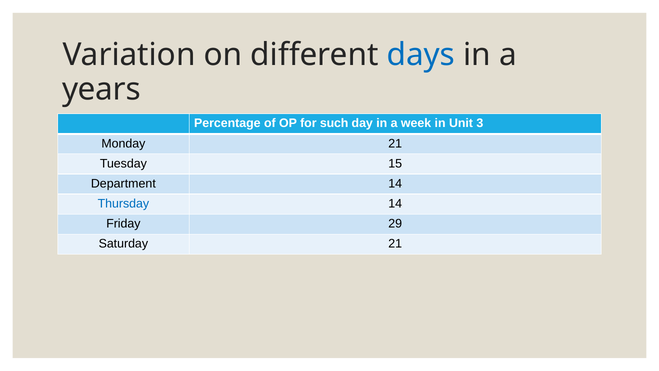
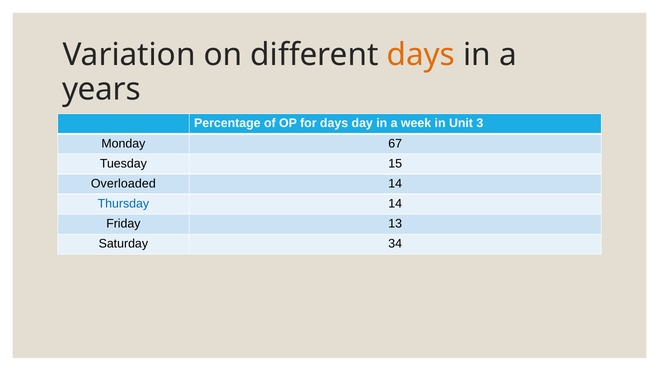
days colour: blue -> orange (421, 55)
for such: such -> days (334, 123)
Monday 21: 21 -> 67 (395, 143)
Department: Department -> Overloaded (123, 183)
29: 29 -> 13 (395, 224)
Saturday 21: 21 -> 34 (395, 244)
